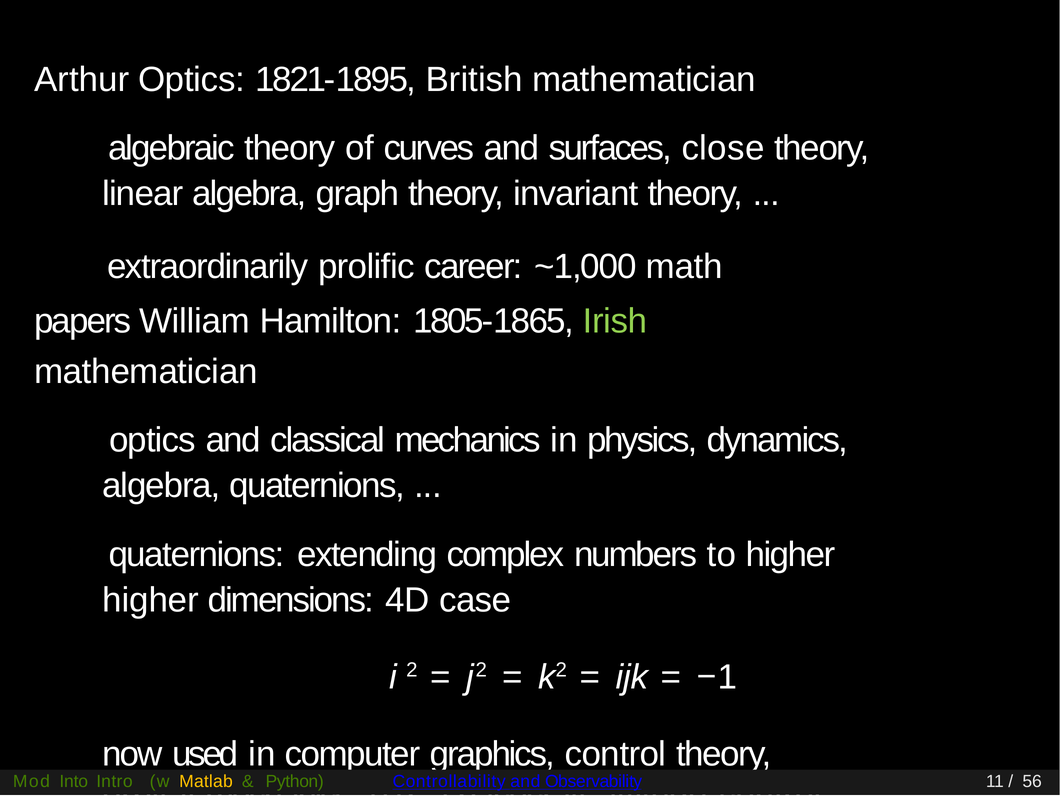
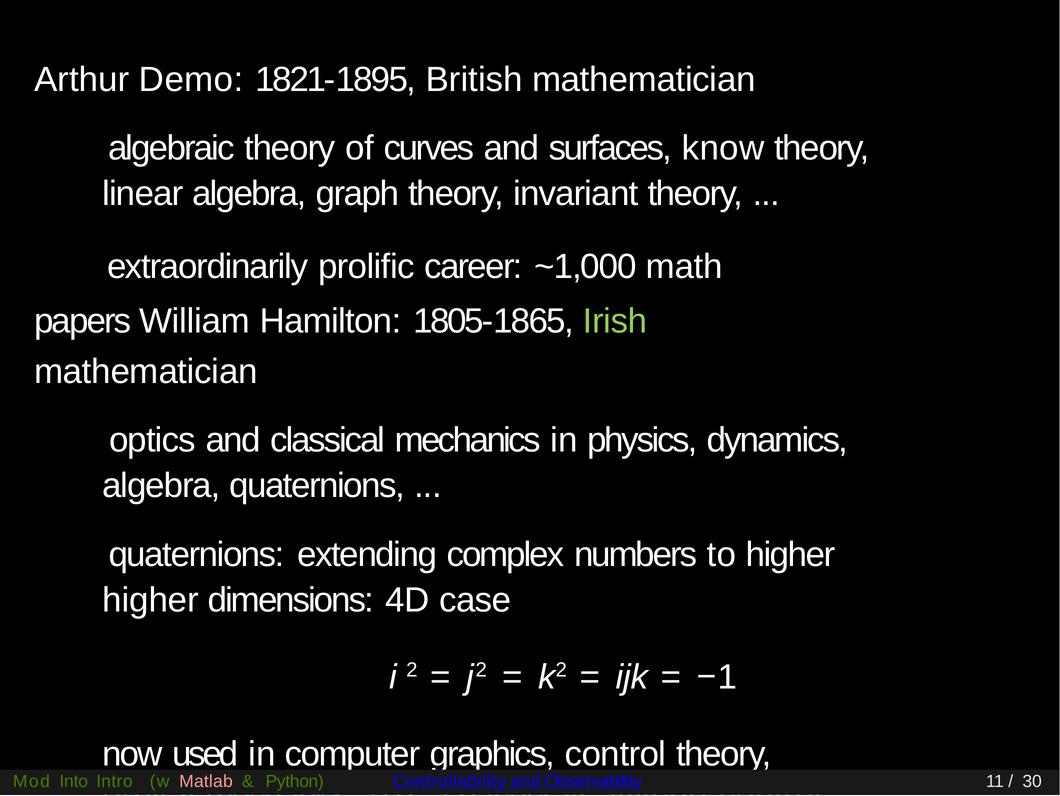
Arthur Optics: Optics -> Demo (191, 80)
close: close -> know (723, 148)
Matlab colour: yellow -> pink (206, 781)
56: 56 -> 30 (1032, 781)
